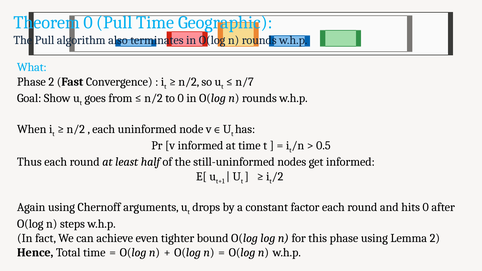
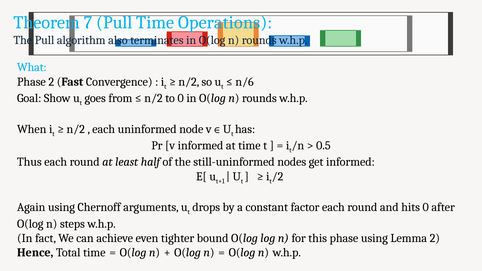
Theorem 0: 0 -> 7 (88, 22)
Geographic: Geographic -> Operations (225, 22)
n/7: n/7 -> n/6 (245, 82)
